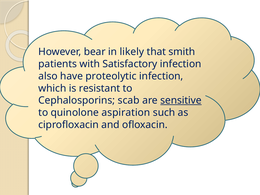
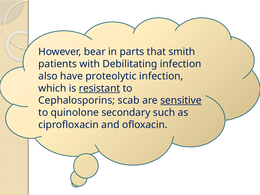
likely: likely -> parts (132, 52)
Satisfactory: Satisfactory -> Debilitating (130, 64)
resistant underline: none -> present (99, 88)
aspiration: aspiration -> secondary (126, 113)
